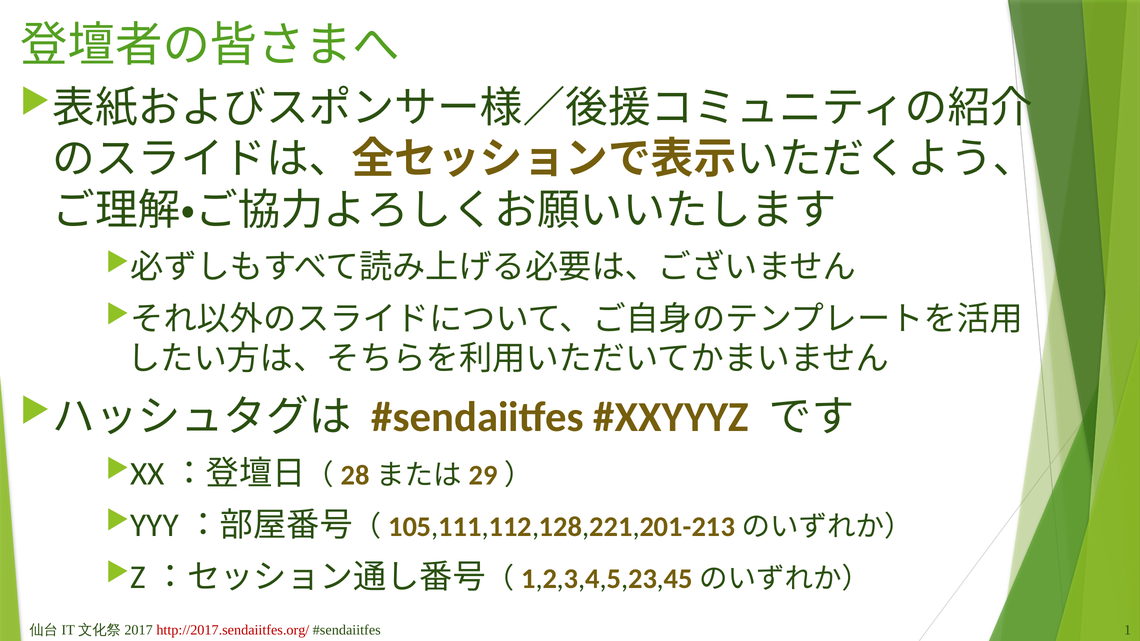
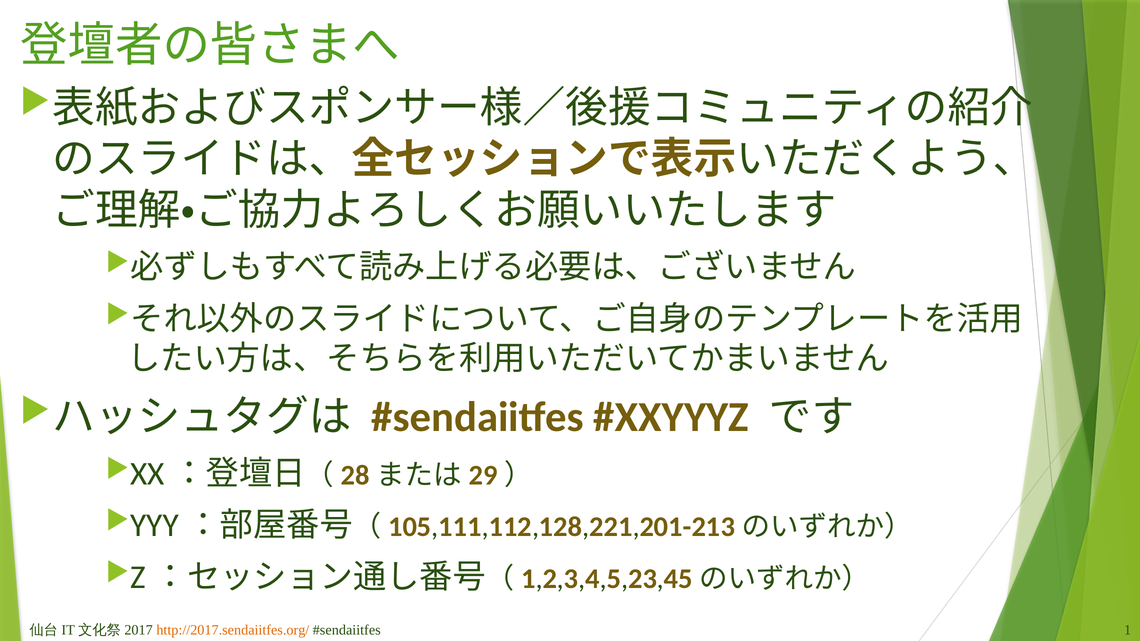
http://2017.sendaiitfes.org/ colour: red -> orange (233, 630)
